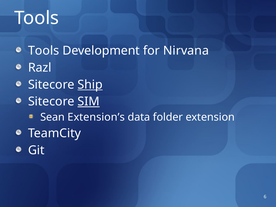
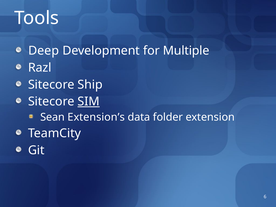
Tools: Tools -> Deep (44, 51)
Nirvana: Nirvana -> Multiple (186, 51)
Ship underline: present -> none (90, 85)
